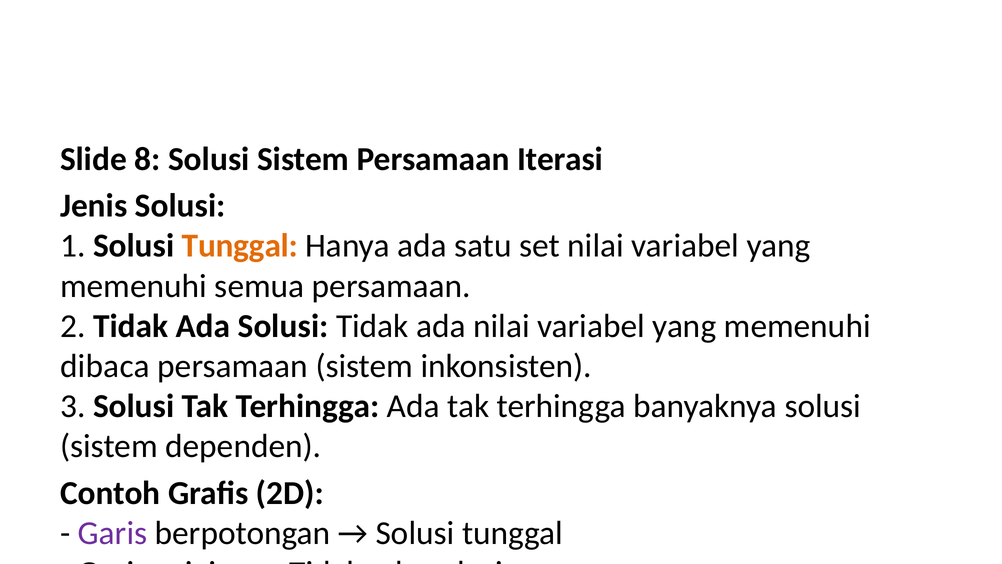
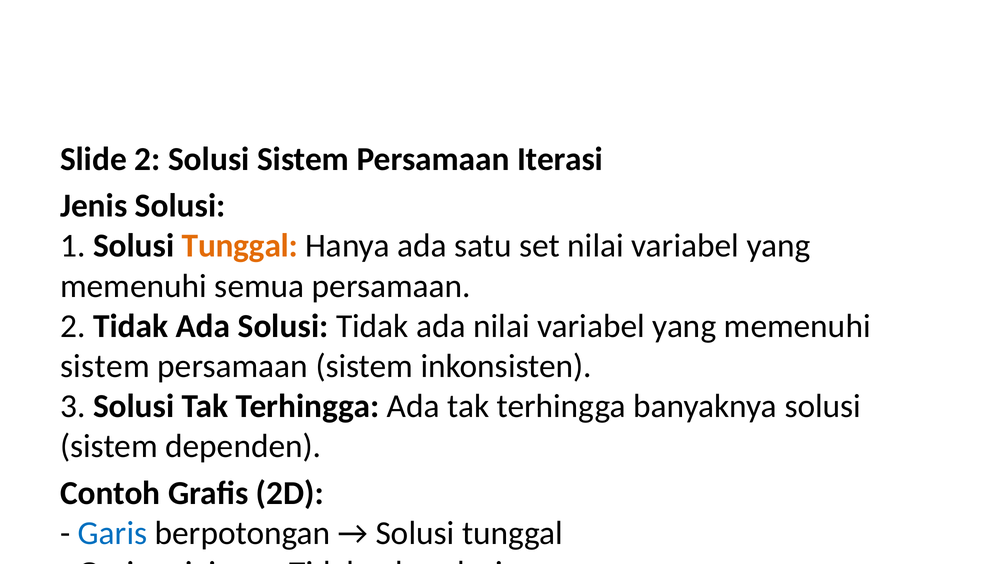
Slide 8: 8 -> 2 (148, 159)
dibaca: dibaca -> sistem (105, 366)
Garis colour: purple -> blue (113, 533)
